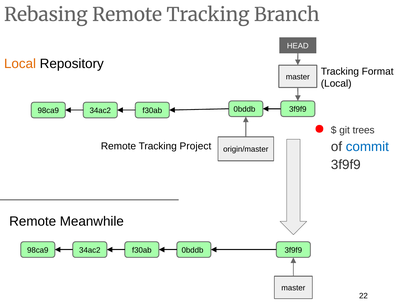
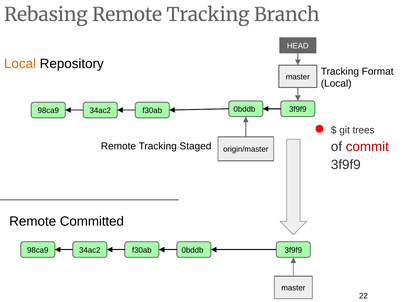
commit colour: blue -> red (367, 146)
Project: Project -> Staged (195, 146)
Meanwhile: Meanwhile -> Committed (92, 221)
